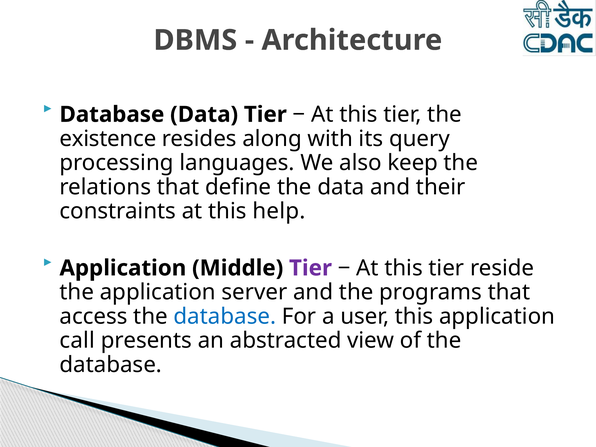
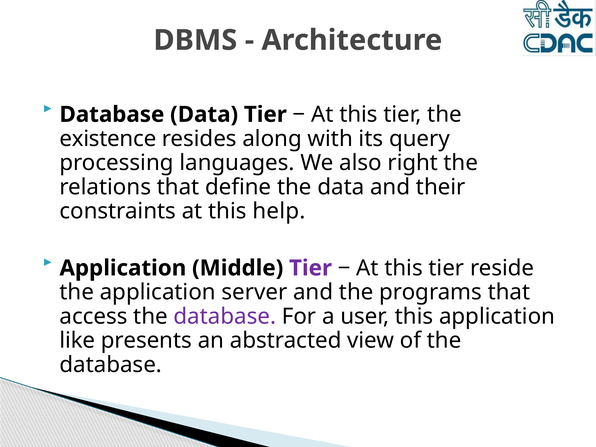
keep: keep -> right (413, 163)
database colour: blue -> purple (225, 316)
call: call -> like (77, 341)
